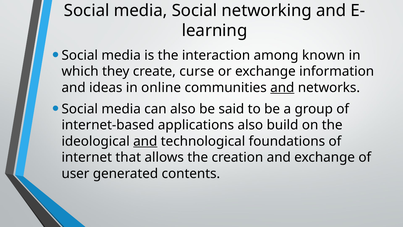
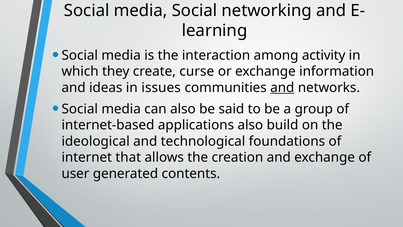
known: known -> activity (324, 55)
online: online -> issues (161, 87)
and underline: present -> none (145, 141)
